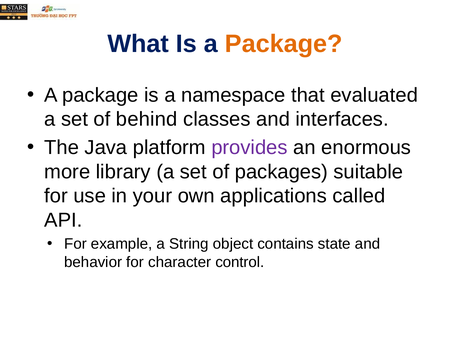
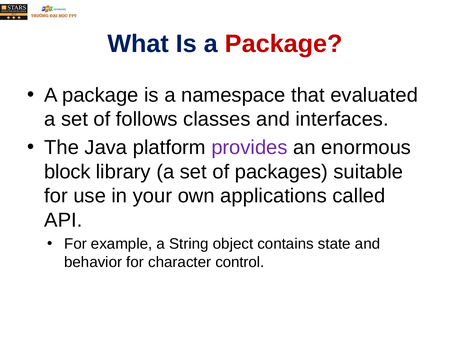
Package colour: orange -> red (284, 44)
behind: behind -> follows (147, 119)
more: more -> block (67, 172)
